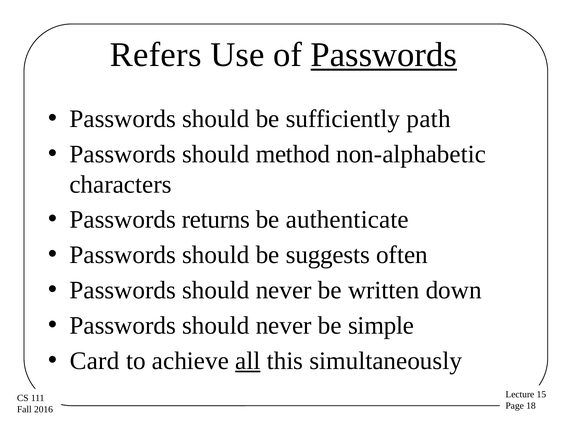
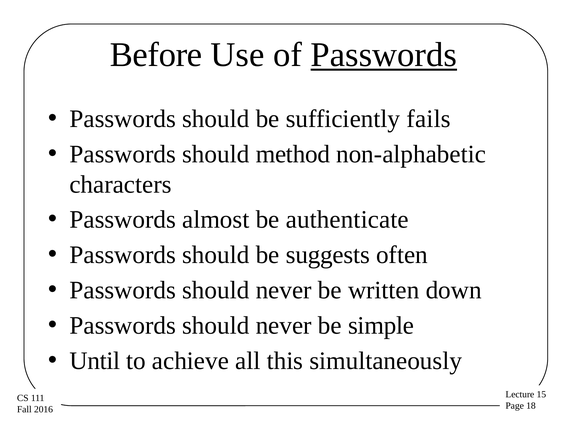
Refers: Refers -> Before (156, 55)
path: path -> fails (429, 119)
returns: returns -> almost (216, 220)
Card: Card -> Until (95, 361)
all underline: present -> none (248, 361)
